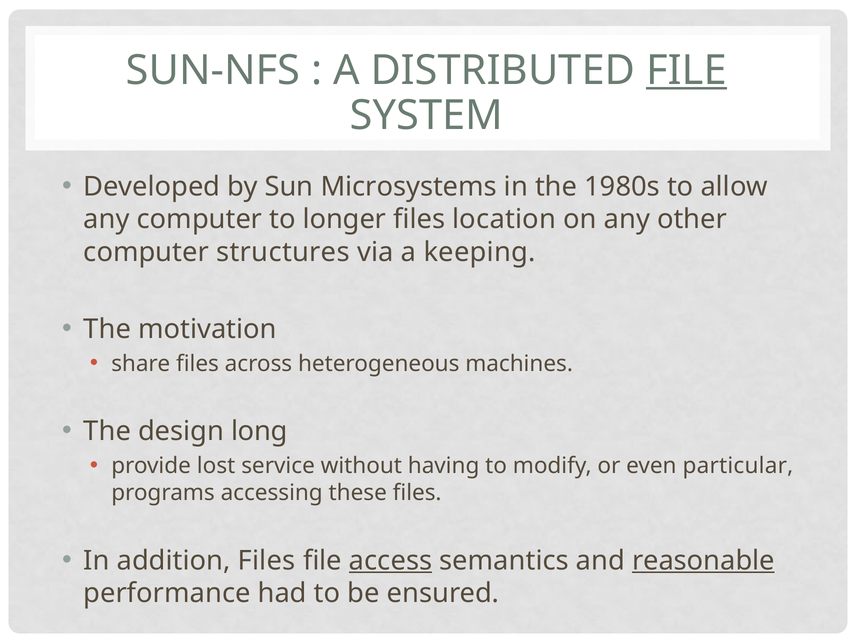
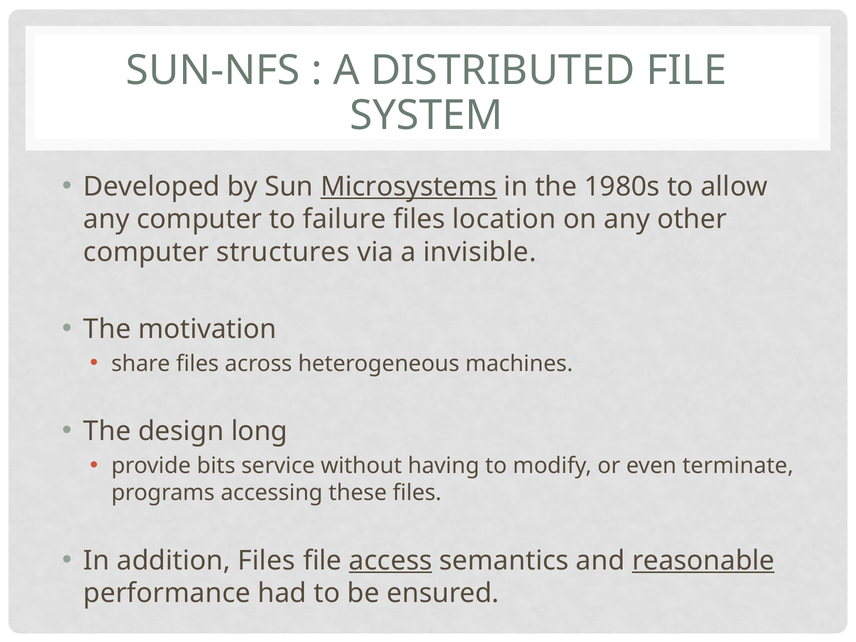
FILE underline: present -> none (686, 70)
Microsystems underline: none -> present (409, 187)
longer: longer -> failure (344, 219)
keeping: keeping -> invisible (480, 252)
lost: lost -> bits (216, 466)
particular: particular -> terminate (738, 466)
